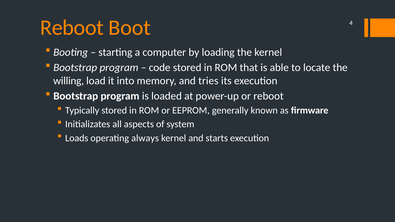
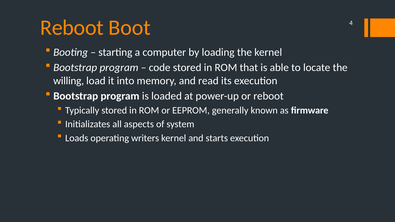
tries: tries -> read (208, 81)
always: always -> writers (145, 138)
